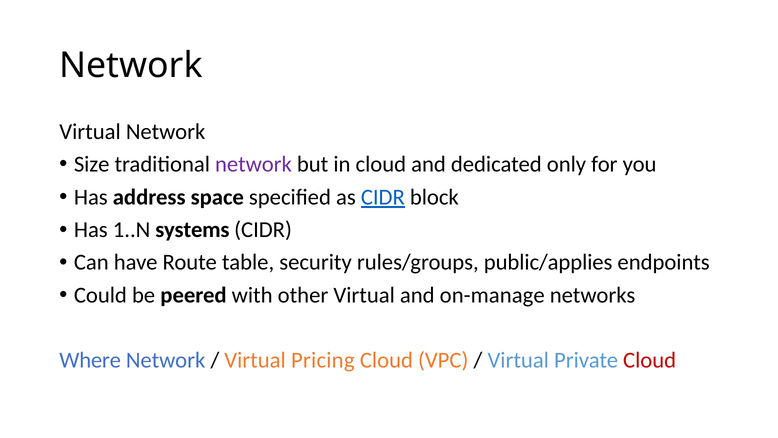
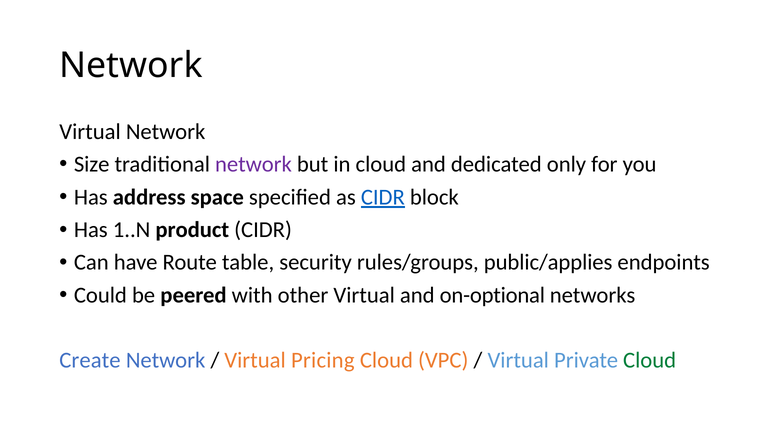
systems: systems -> product (192, 230)
on-manage: on-manage -> on-optional (492, 295)
Where: Where -> Create (90, 360)
Cloud colour: red -> green (650, 360)
